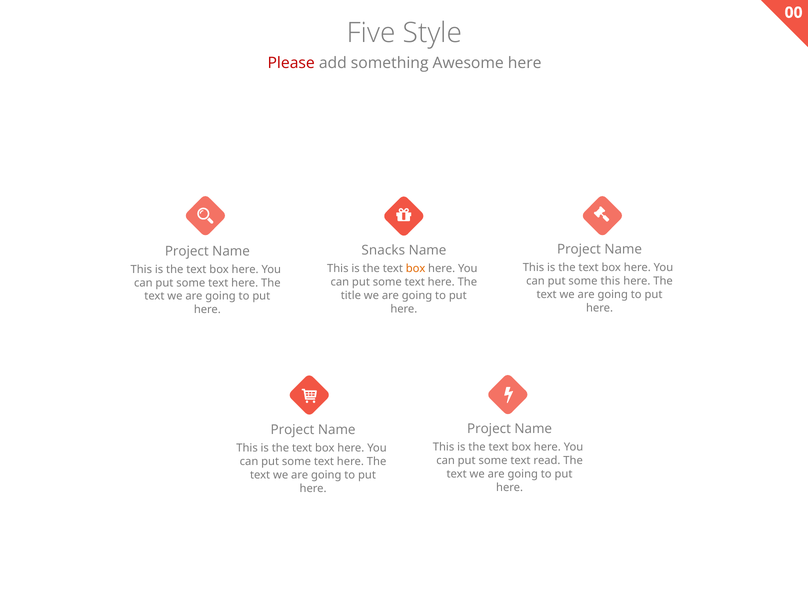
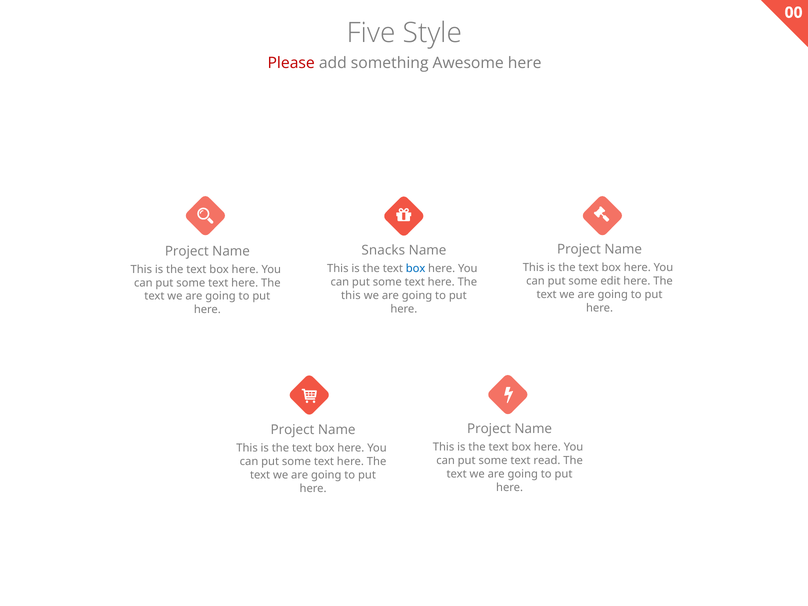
box colour: orange -> blue (416, 269)
some this: this -> edit (610, 281)
title: title -> this (351, 295)
